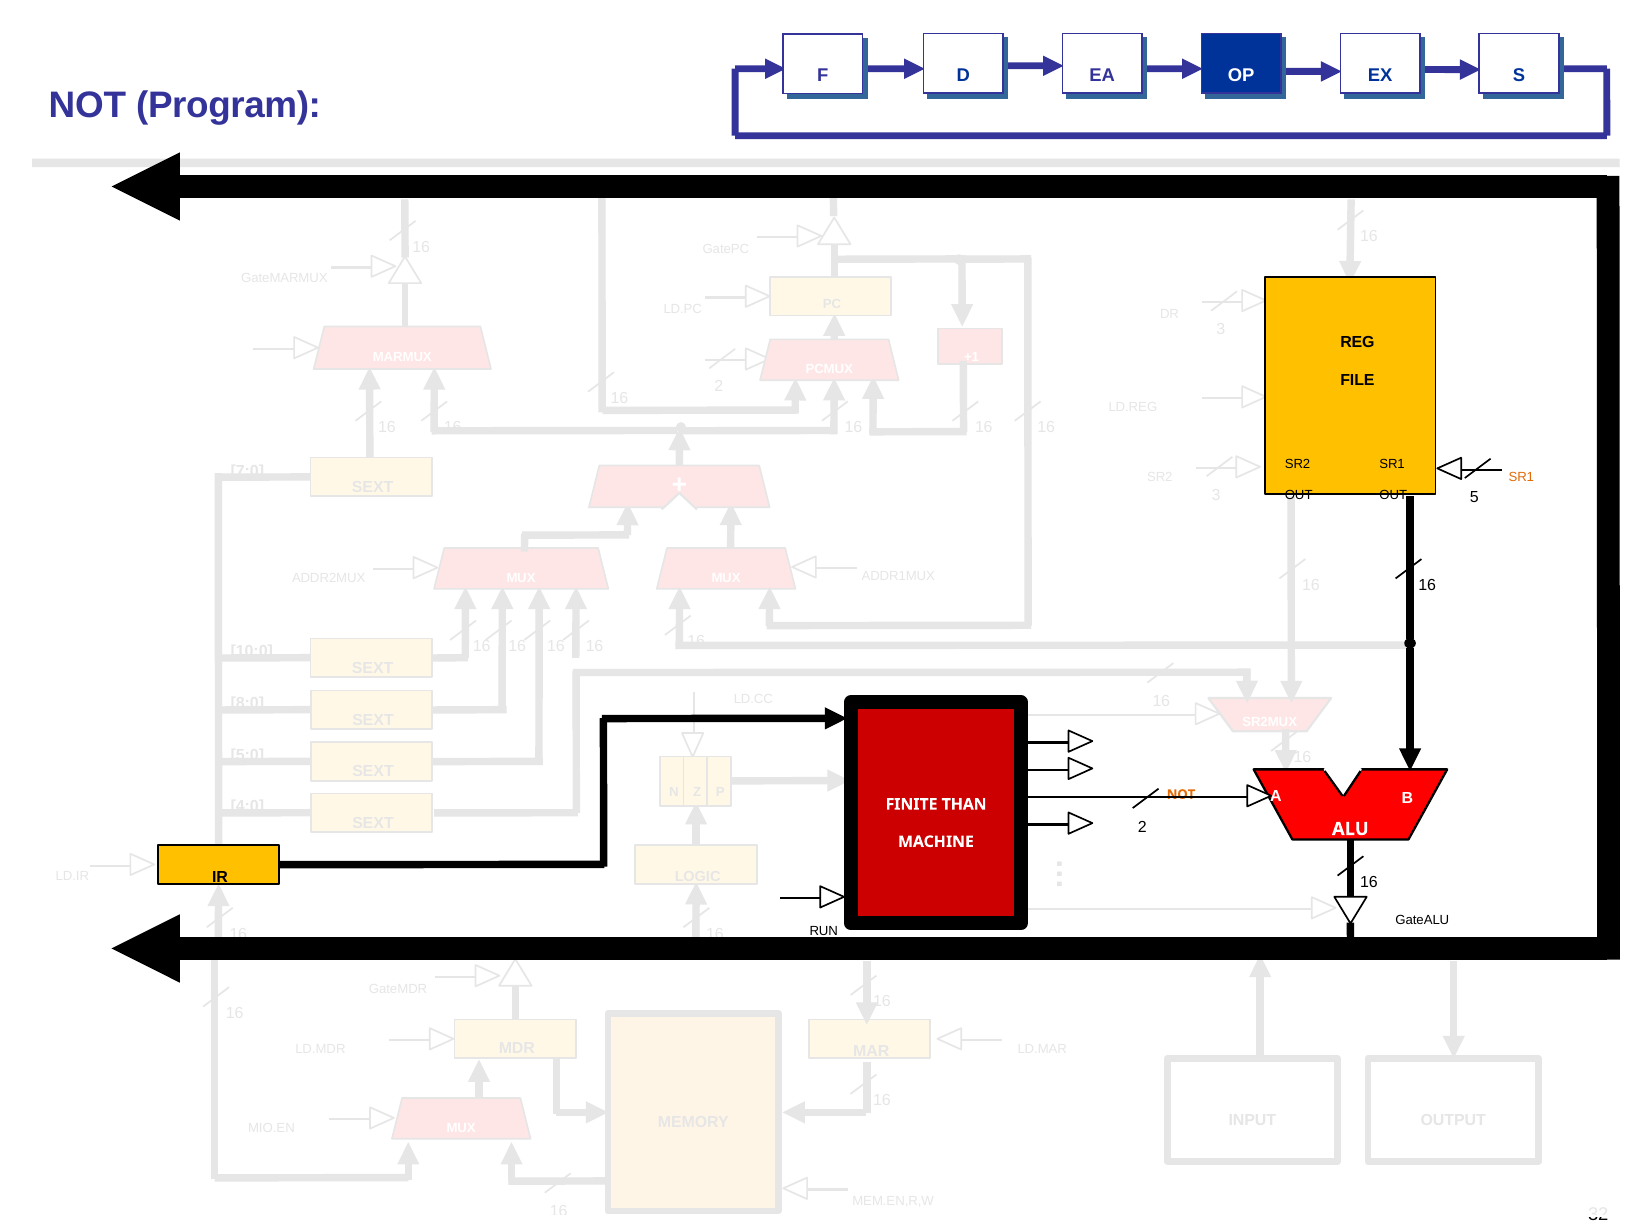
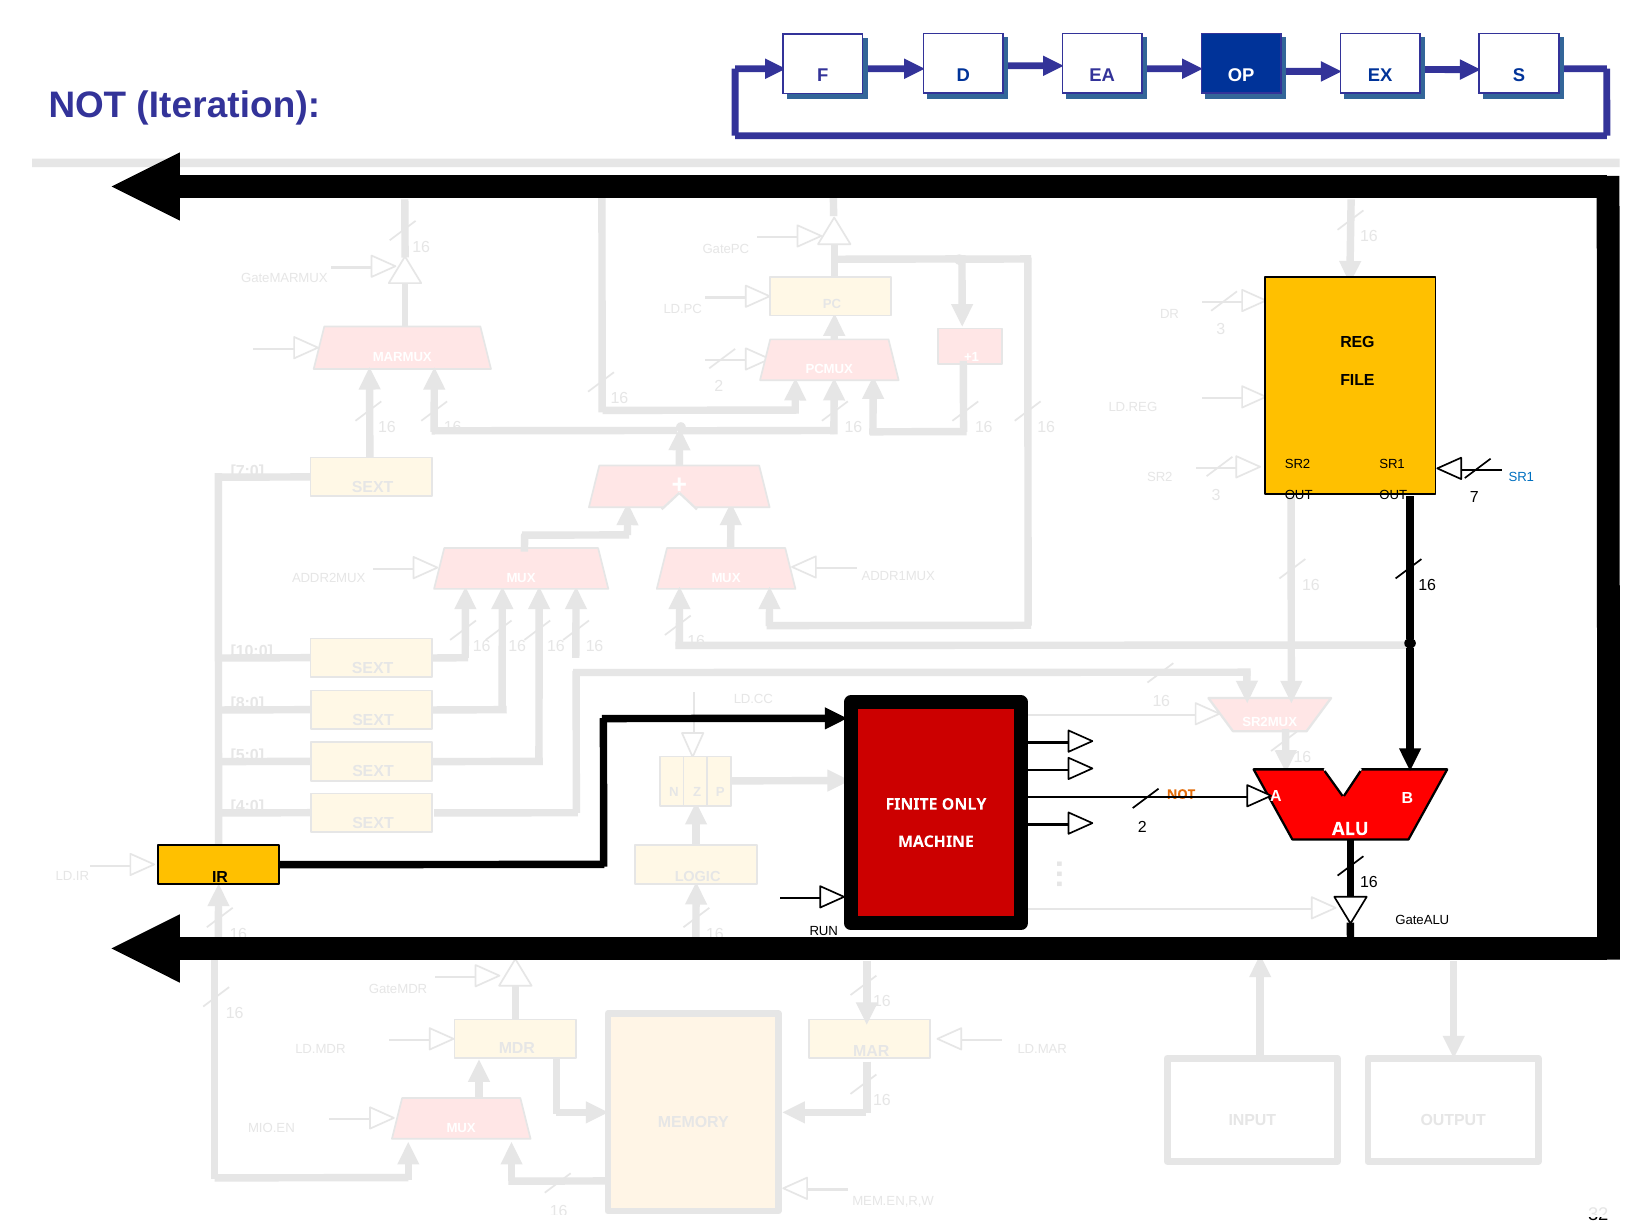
Program: Program -> Iteration (228, 105)
SR1 colour: orange -> blue (1521, 477)
5: 5 -> 7 (1474, 497)
THAN: THAN -> ONLY (964, 804)
